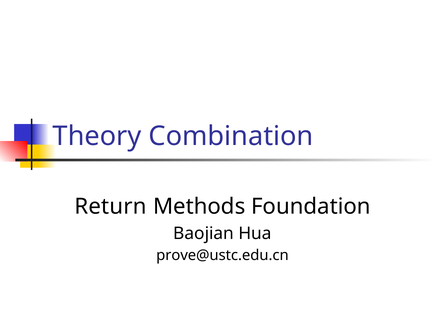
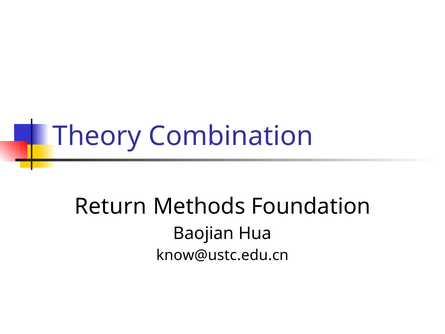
prove@ustc.edu.cn: prove@ustc.edu.cn -> know@ustc.edu.cn (222, 255)
